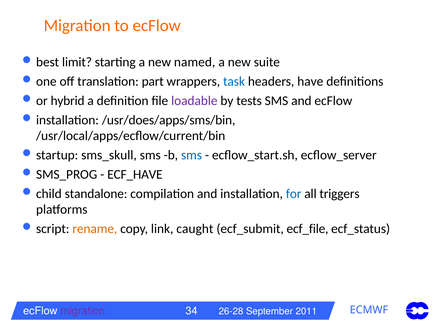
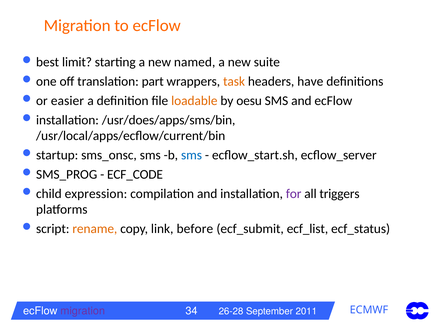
task colour: blue -> orange (234, 81)
hybrid: hybrid -> easier (67, 101)
loadable colour: purple -> orange (194, 101)
tests: tests -> oesu (249, 101)
sms_skull: sms_skull -> sms_onsc (109, 155)
ECF_HAVE: ECF_HAVE -> ECF_CODE (135, 174)
standalone: standalone -> expression (96, 193)
for colour: blue -> purple (294, 193)
caught: caught -> before (195, 228)
ecf_file: ecf_file -> ecf_list (307, 228)
